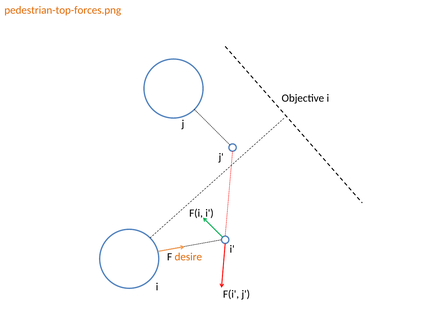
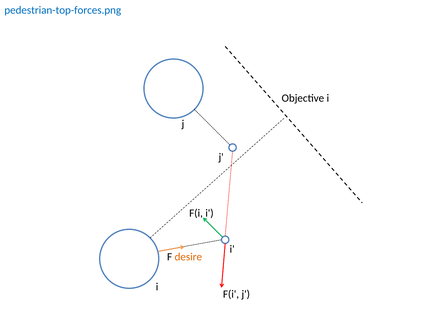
pedestrian-top-forces.png colour: orange -> blue (63, 10)
